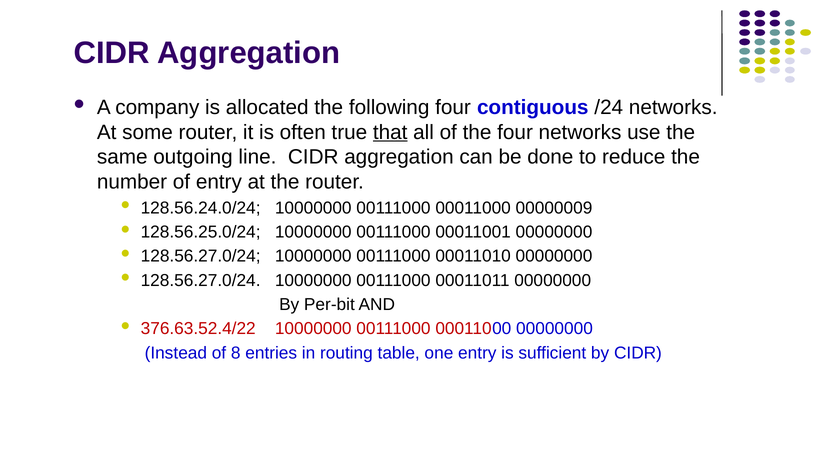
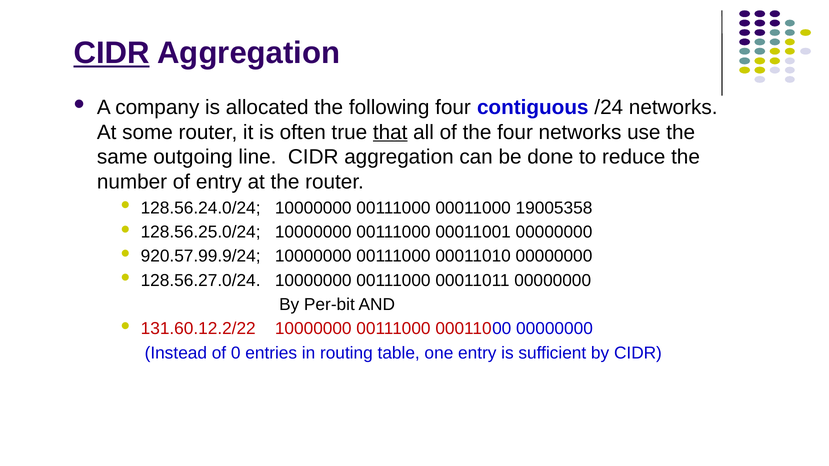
CIDR underline: none -> present (112, 53)
00000009: 00000009 -> 19005358 (554, 208)
128.56.27.0/24: 128.56.27.0/24 -> 920.57.99.9/24 (201, 256)
376.63.52.4/22: 376.63.52.4/22 -> 131.60.12.2/22 (198, 329)
8: 8 -> 0 (236, 353)
